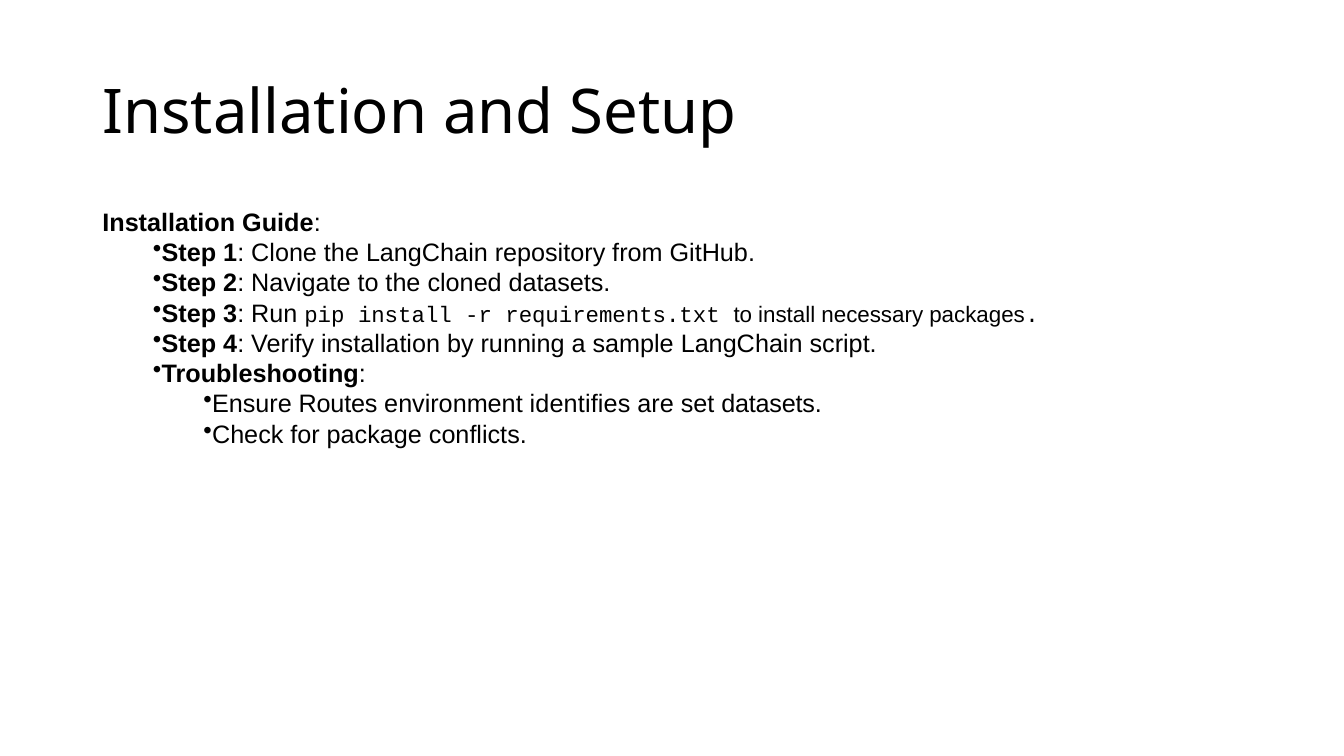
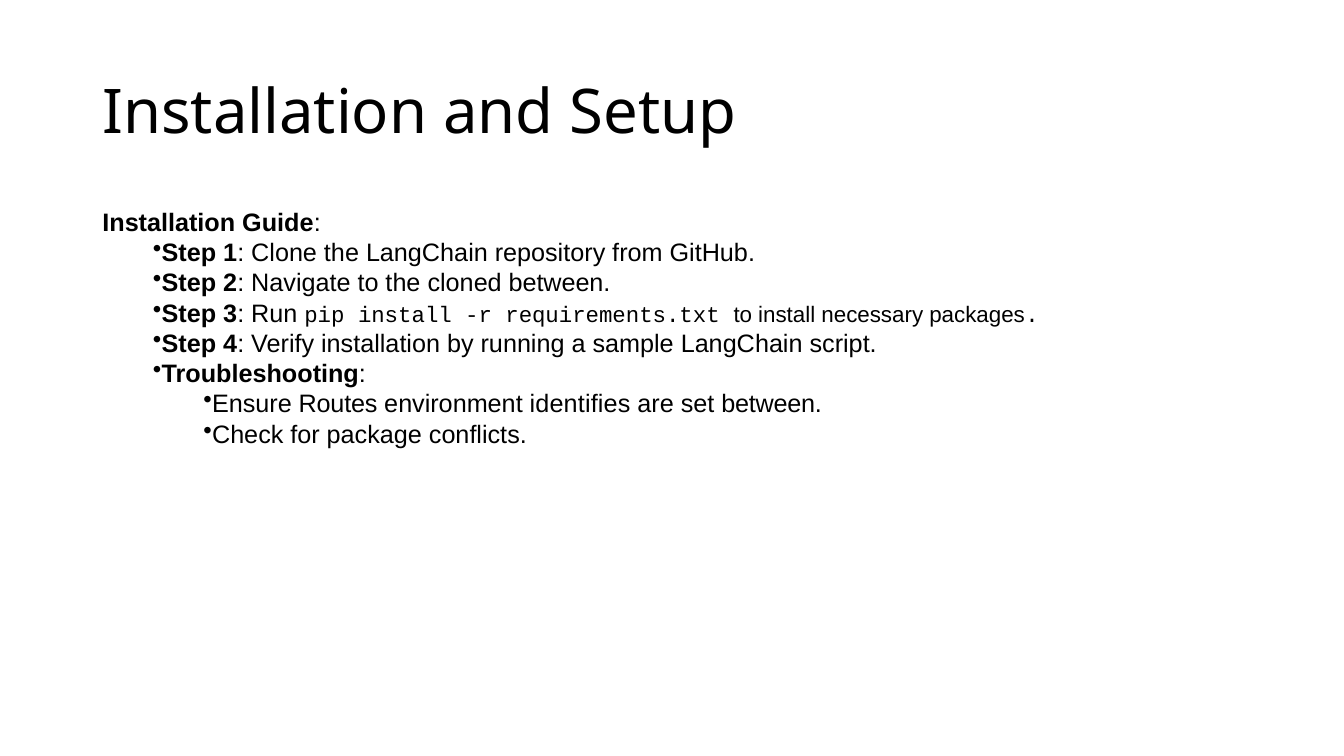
cloned datasets: datasets -> between (560, 284)
set datasets: datasets -> between (772, 405)
